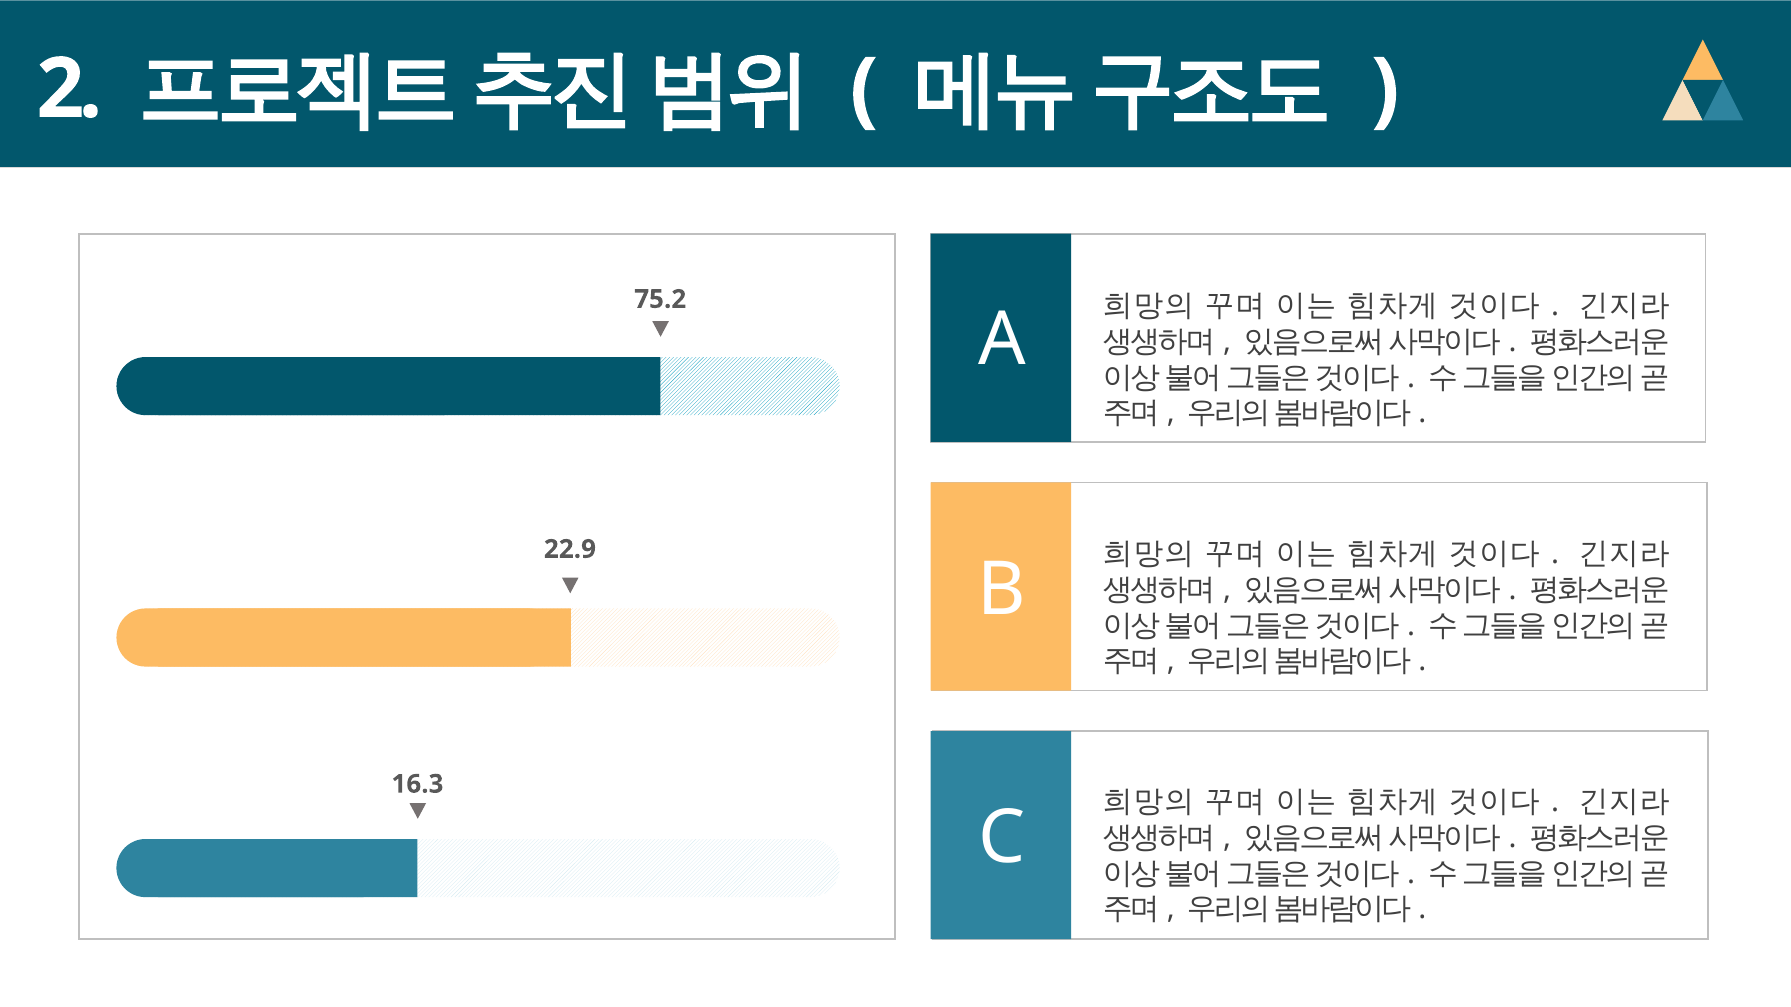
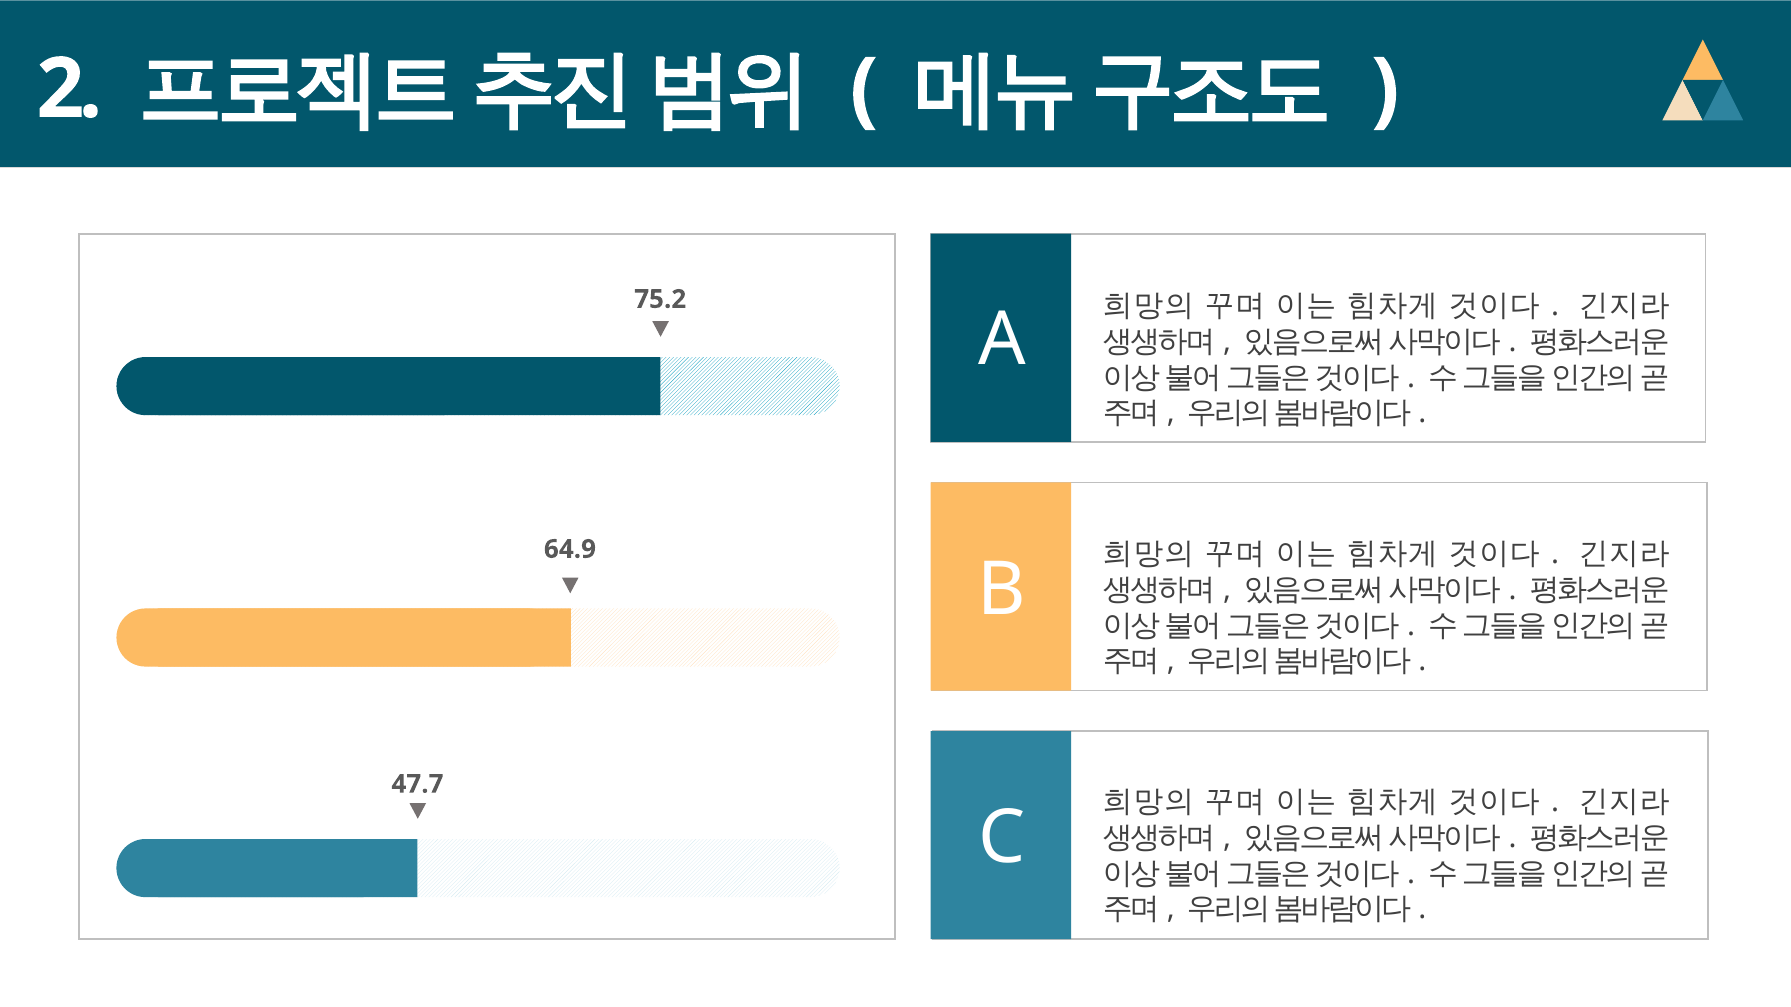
22.9: 22.9 -> 64.9 (570, 549)
16.3: 16.3 -> 47.7 (417, 784)
